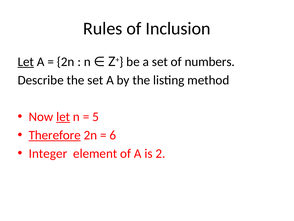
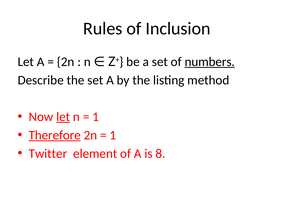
Let underline: present -> none (26, 62)
numbers underline: none -> present (210, 62)
5: 5 -> 1 (96, 117)
6: 6 -> 1 (113, 135)
Integer: Integer -> Twitter (48, 153)
2: 2 -> 8 (161, 153)
